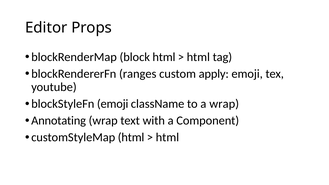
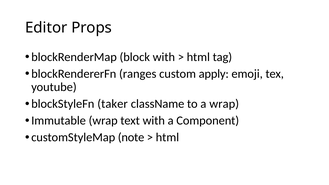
block html: html -> with (164, 57)
blockStyleFn emoji: emoji -> taker (113, 104)
Annotating: Annotating -> Immutable (59, 121)
customStyleMap html: html -> note (131, 137)
